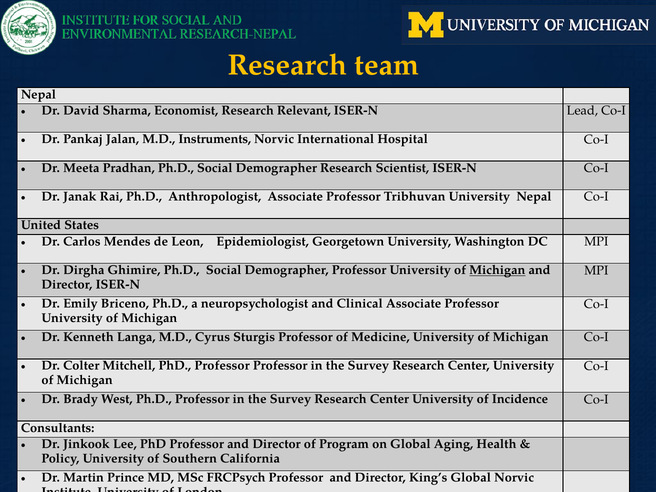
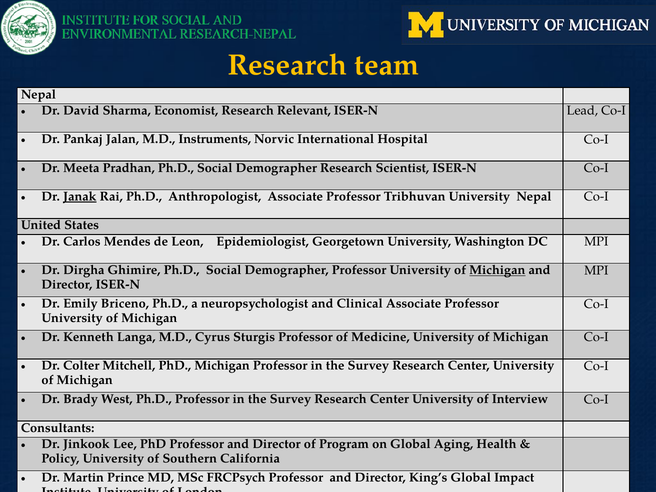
Janak underline: none -> present (80, 197)
Mitchell PhD Professor: Professor -> Michigan (222, 366)
Incidence: Incidence -> Interview (520, 399)
Global Norvic: Norvic -> Impact (514, 478)
